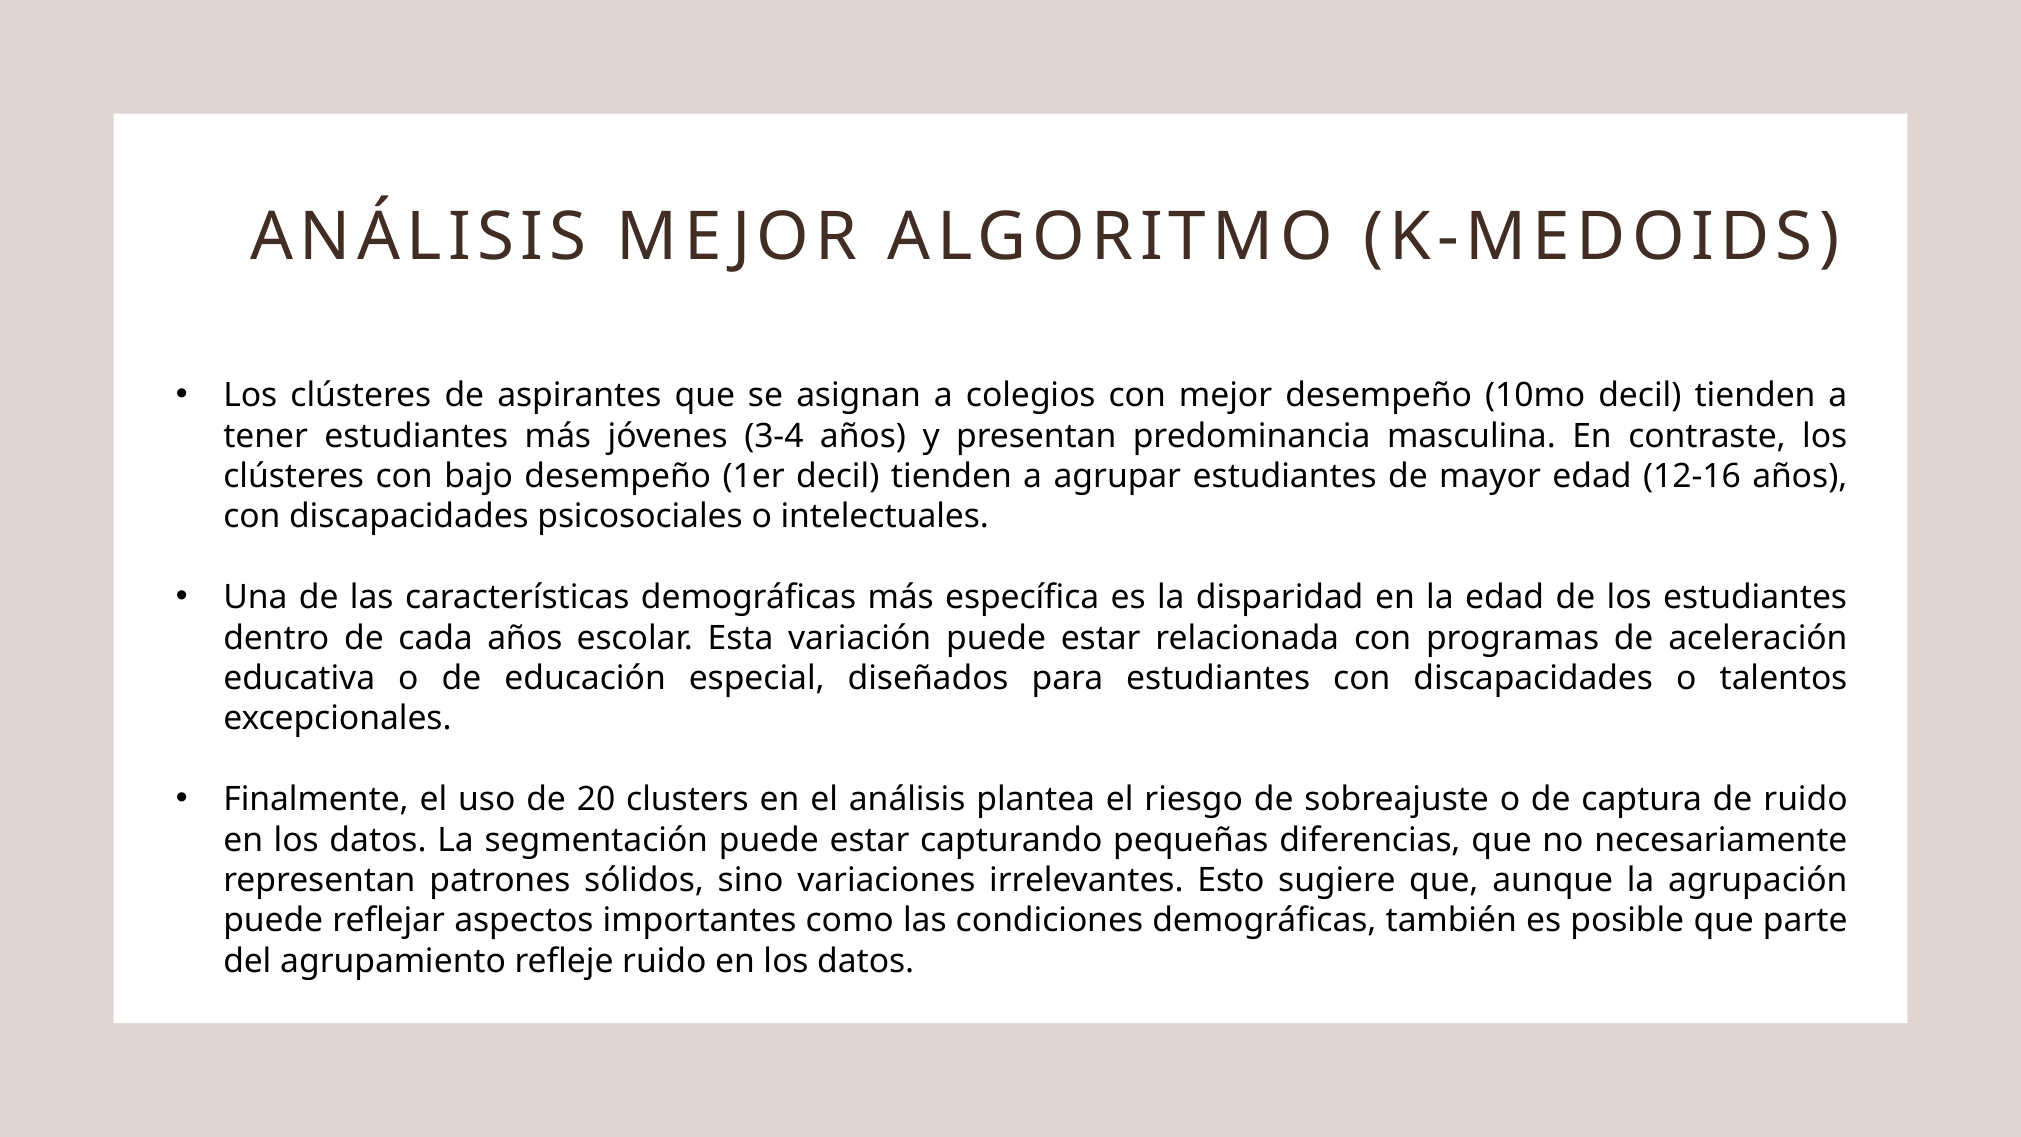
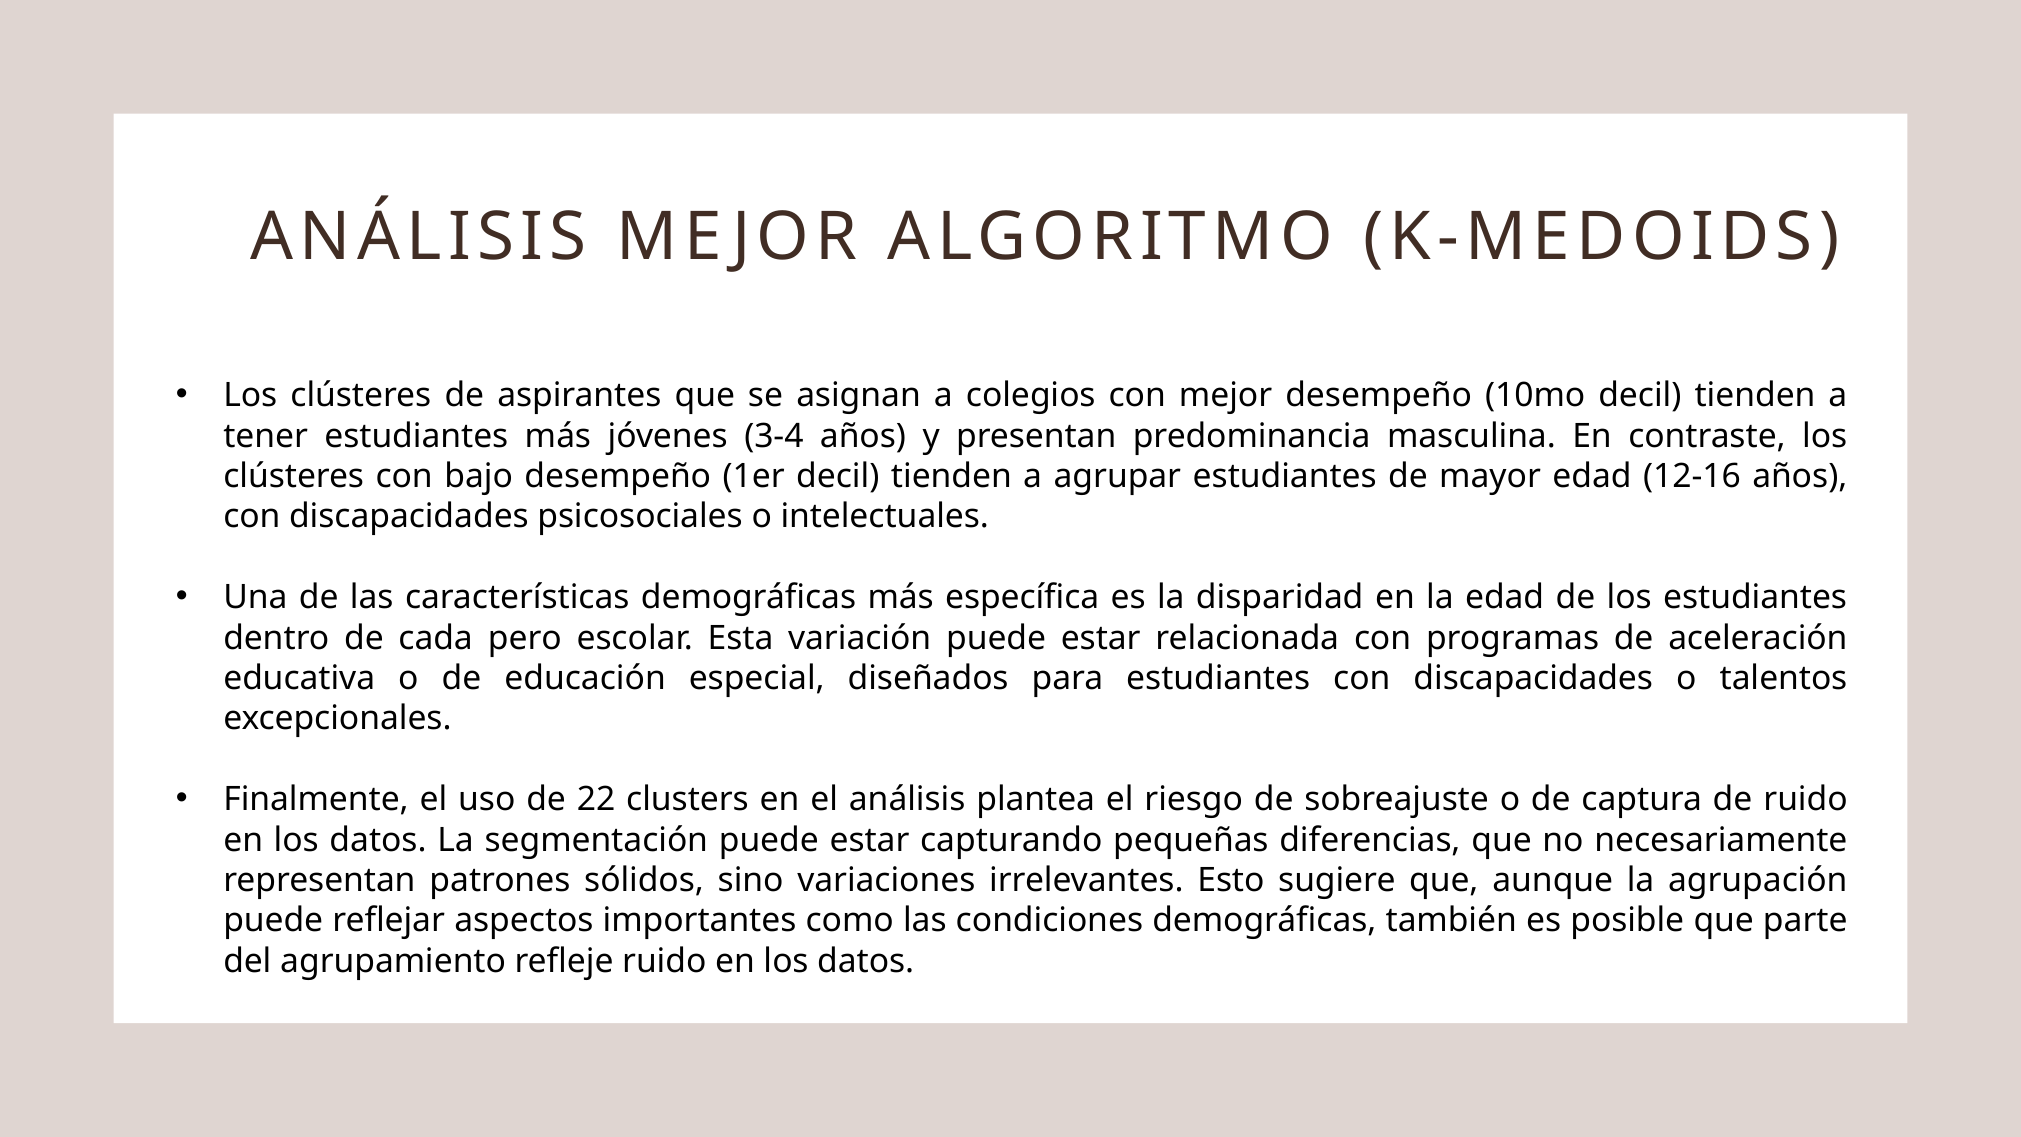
cada años: años -> pero (525, 638)
20: 20 -> 22 (596, 800)
